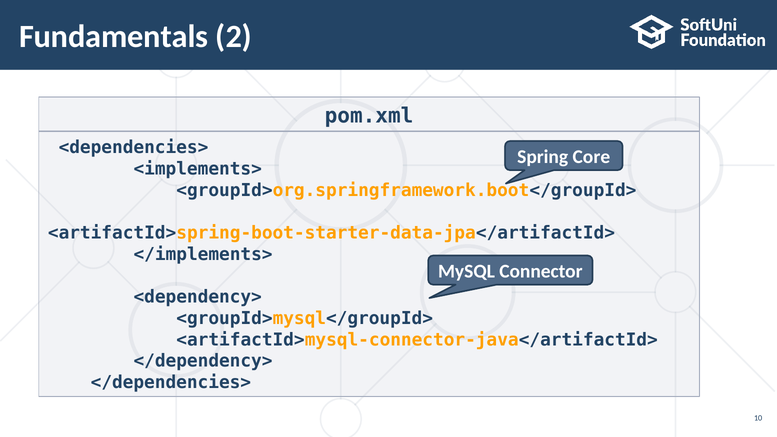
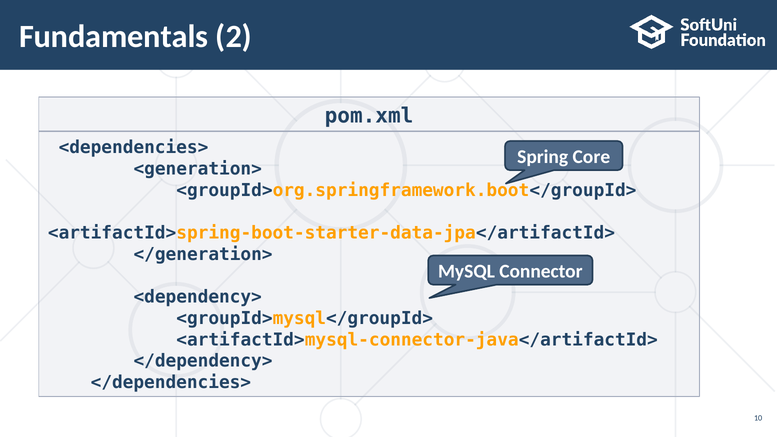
<implements>: <implements> -> <generation> (198, 169)
</implements>: </implements> -> </generation> (203, 254)
